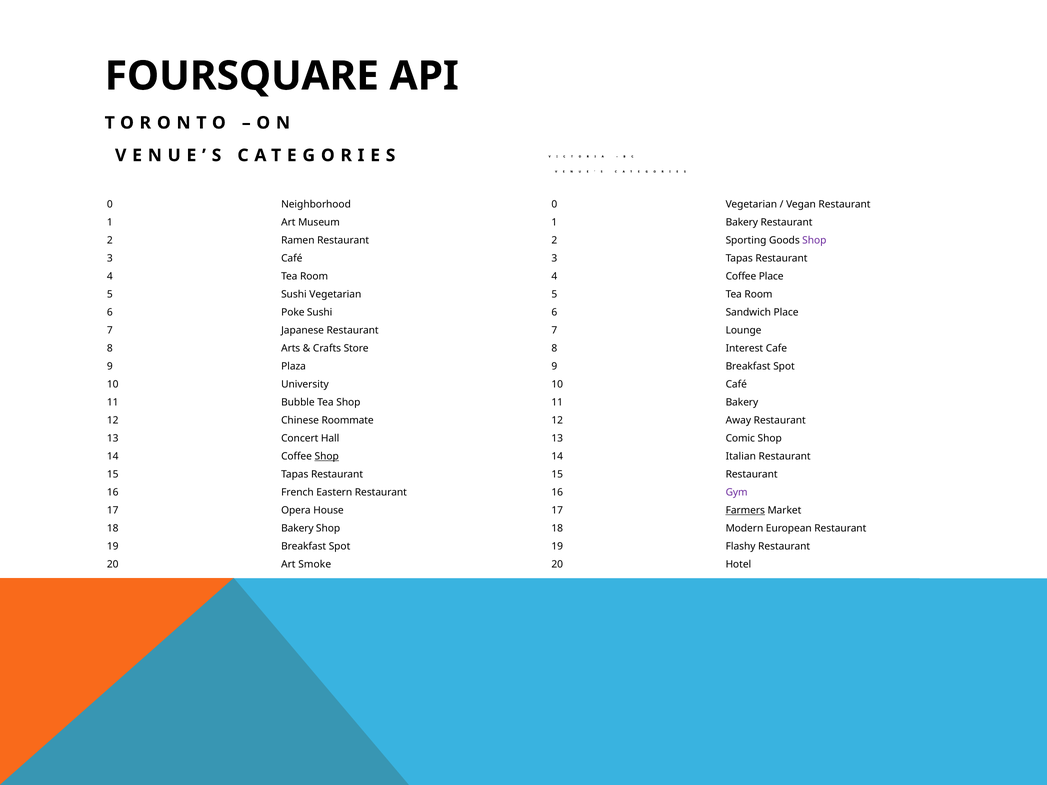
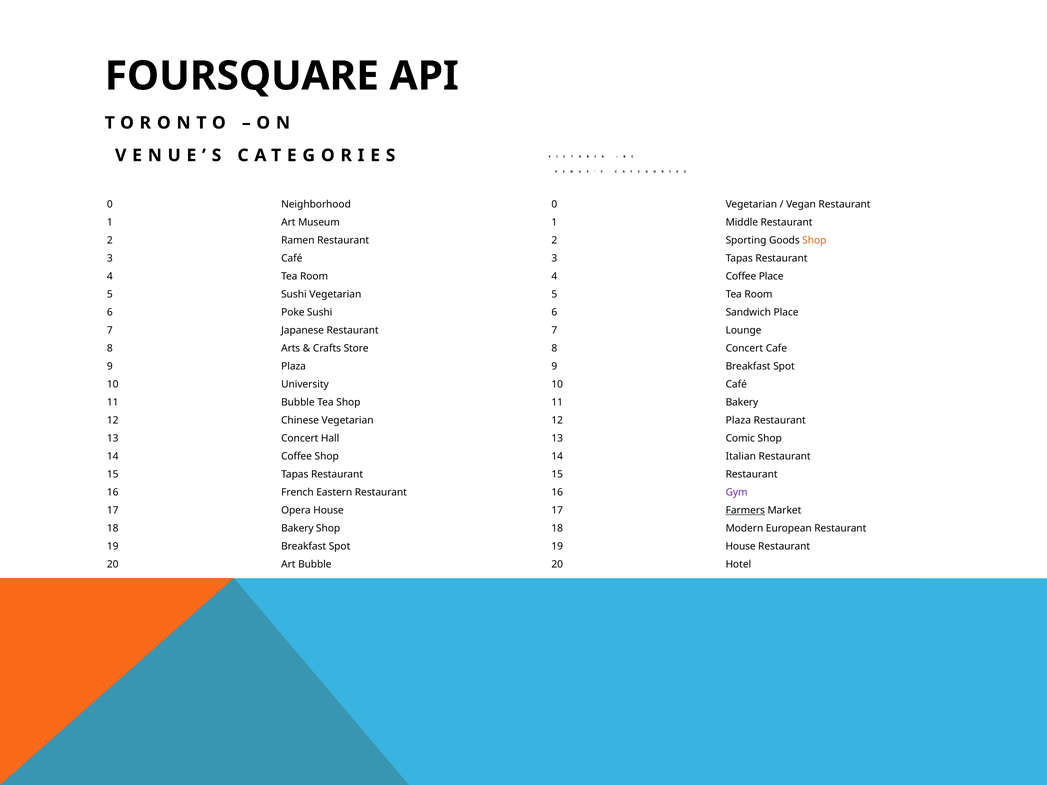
1 Bakery: Bakery -> Middle (742, 222)
Shop colour: purple -> orange (814, 240)
8 Interest: Interest -> Concert (744, 348)
Chinese Roommate: Roommate -> Vegetarian (348, 421)
12 Away: Away -> Plaza (738, 421)
Shop underline: present -> none (327, 457)
19 Flashy: Flashy -> House (741, 547)
Art Smoke: Smoke -> Bubble (315, 565)
